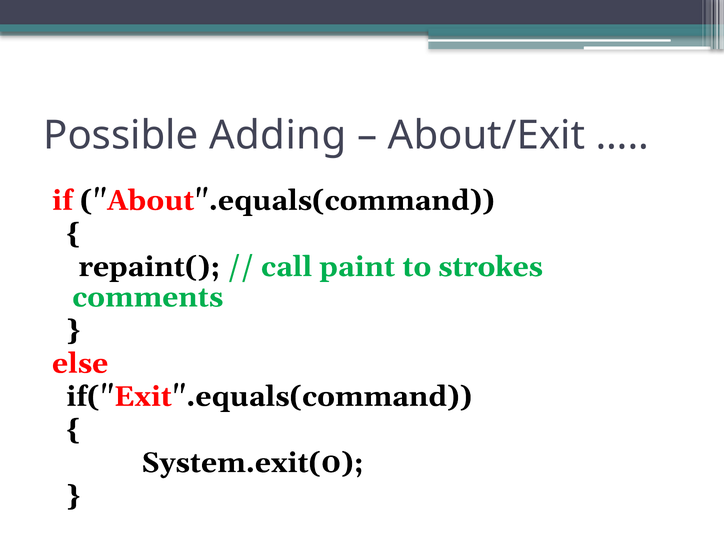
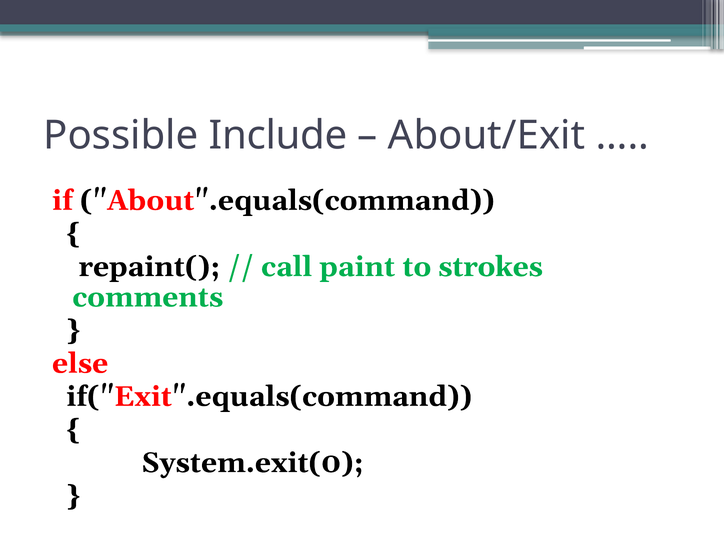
Adding: Adding -> Include (278, 136)
